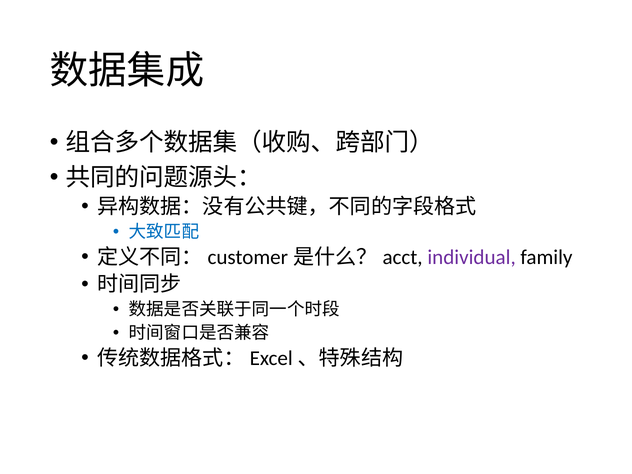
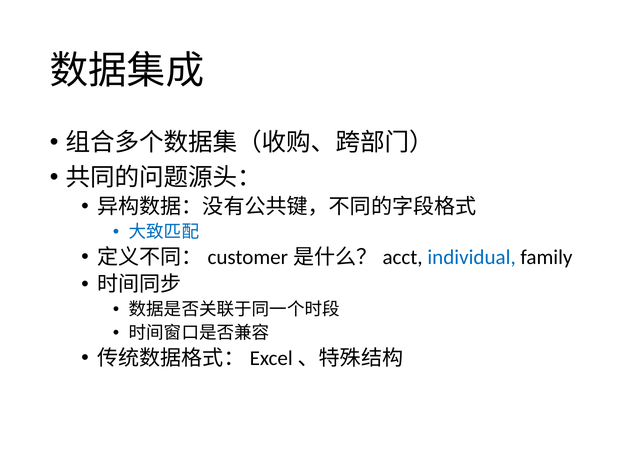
individual colour: purple -> blue (472, 257)
